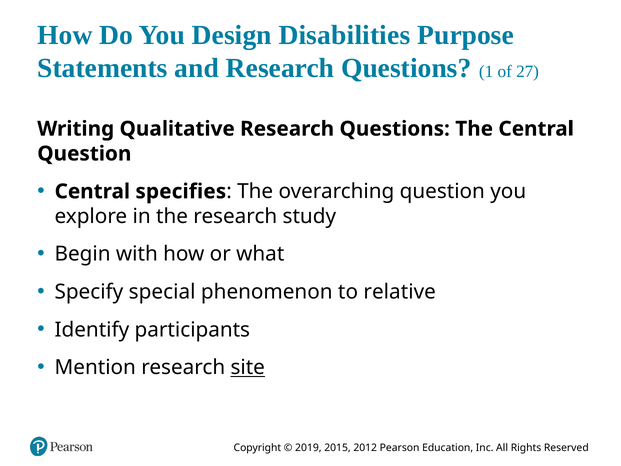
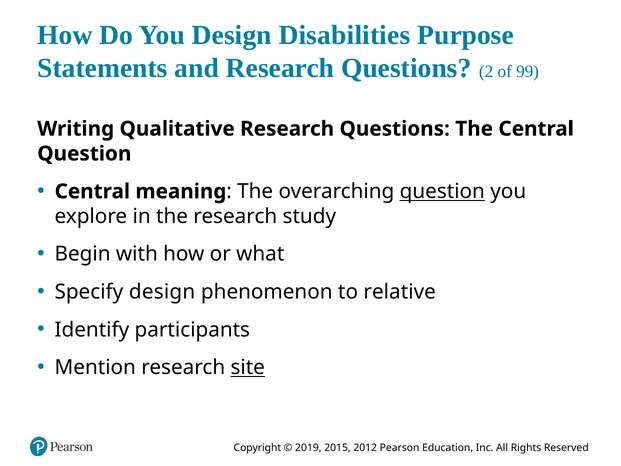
1: 1 -> 2 (486, 72)
27: 27 -> 99 (528, 72)
specifies: specifies -> meaning (181, 191)
question underline: none -> present (442, 191)
Specify special: special -> design (162, 292)
